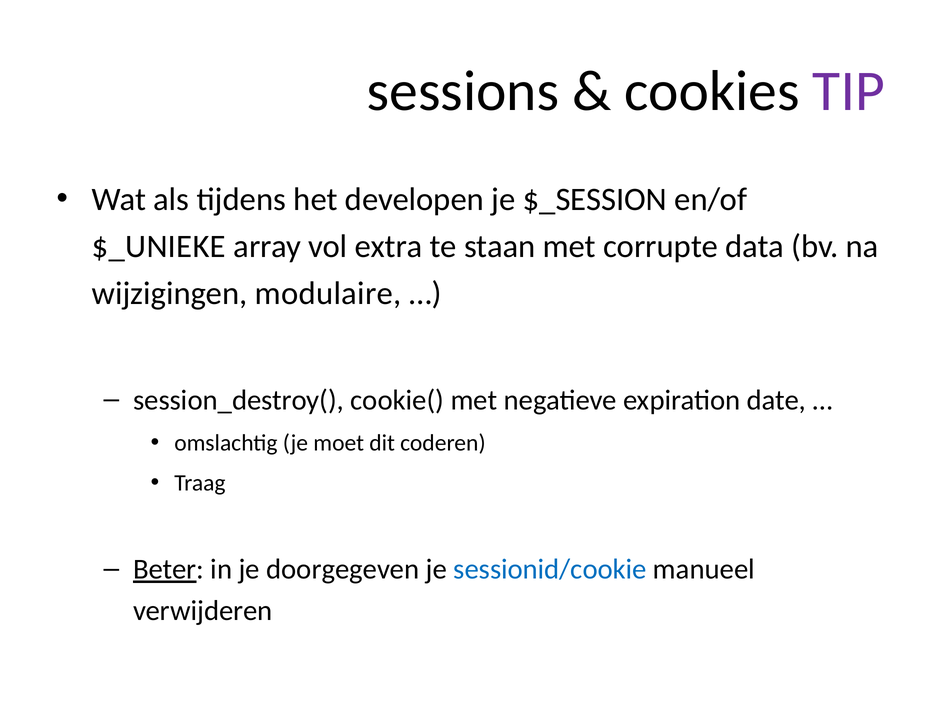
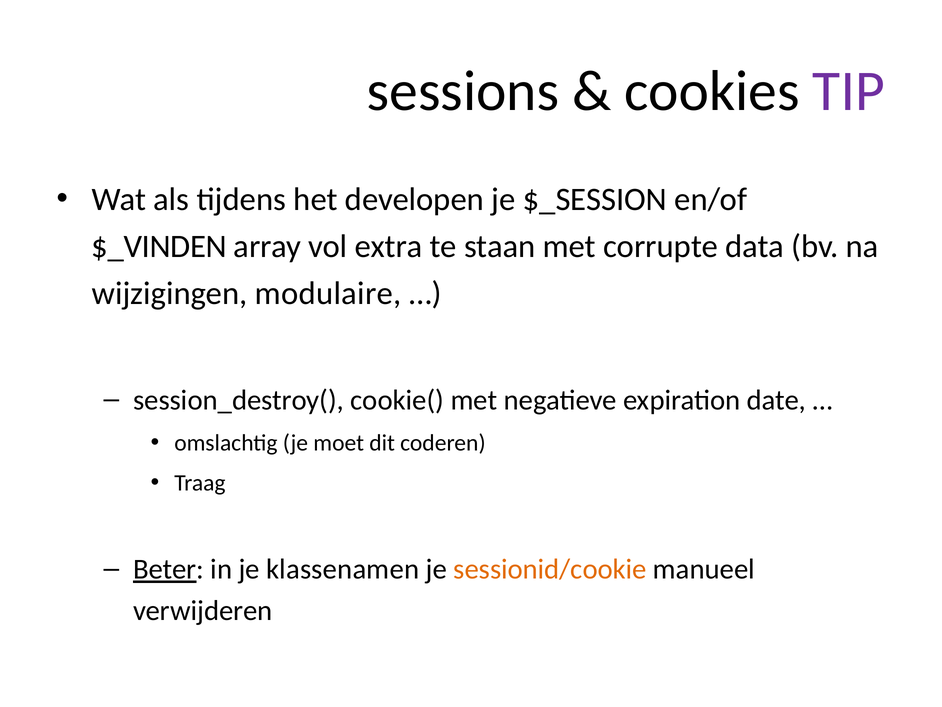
$_UNIEKE: $_UNIEKE -> $_VINDEN (159, 246)
doorgegeven: doorgegeven -> klassenamen (343, 569)
sessionid/cookie colour: blue -> orange (550, 569)
